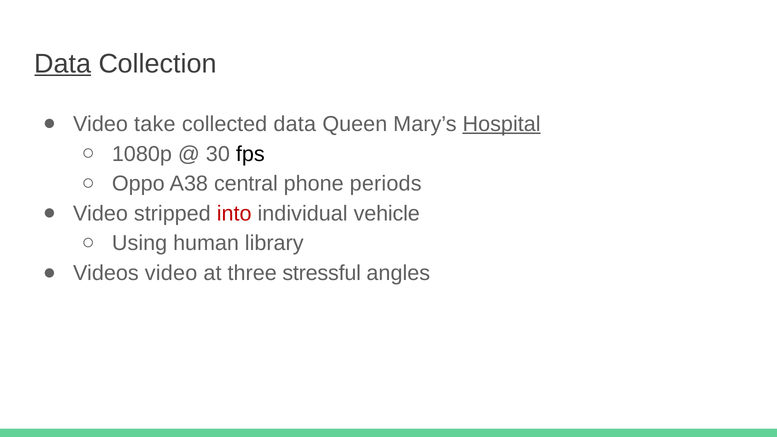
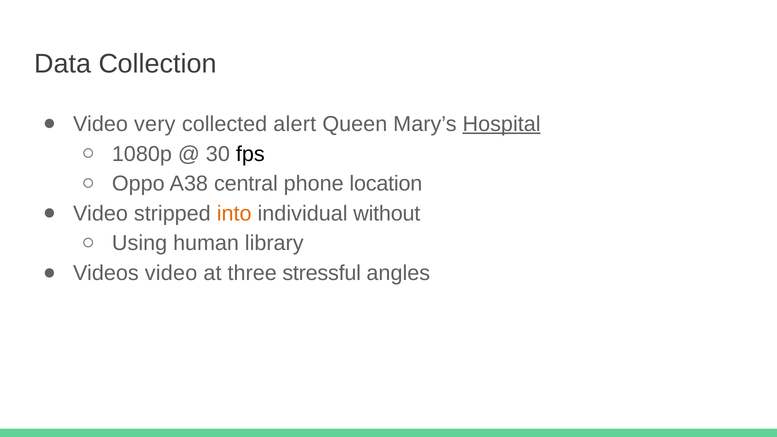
Data underline: present -> none (63, 64)
take: take -> very (155, 124)
collected data: data -> alert (295, 124)
periods: periods -> location (386, 184)
into colour: red -> orange (234, 214)
vehicle: vehicle -> without (387, 214)
